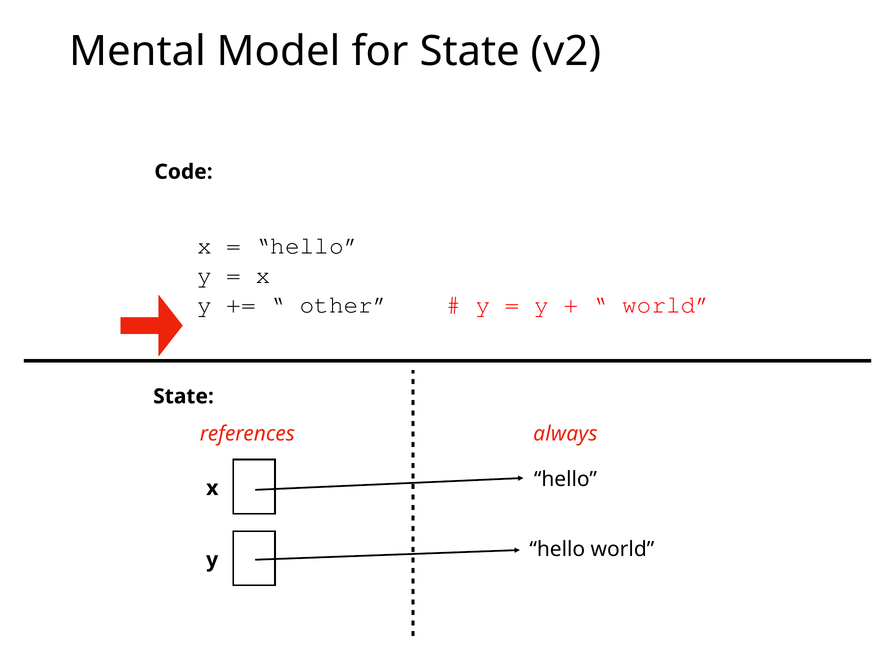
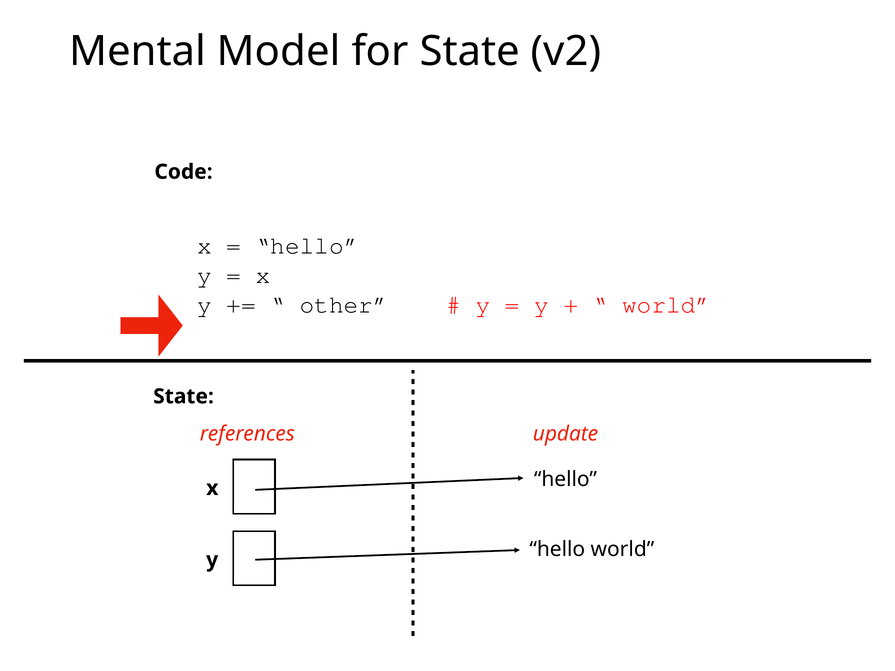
always: always -> update (566, 434)
